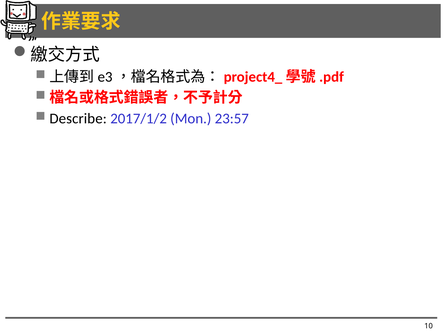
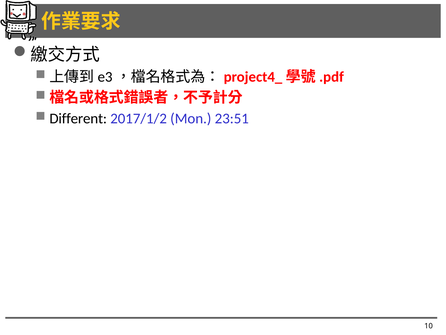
Describe: Describe -> Different (78, 118)
23:57: 23:57 -> 23:51 (232, 118)
